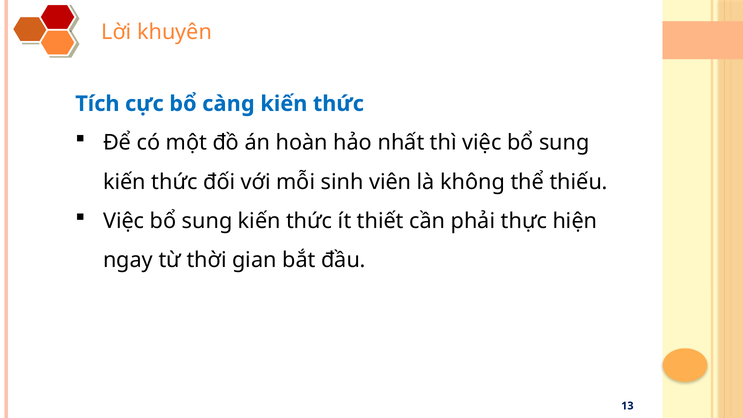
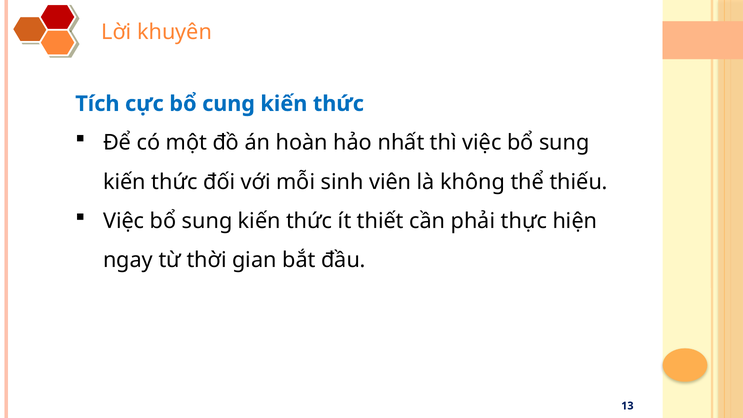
càng: càng -> cung (229, 104)
